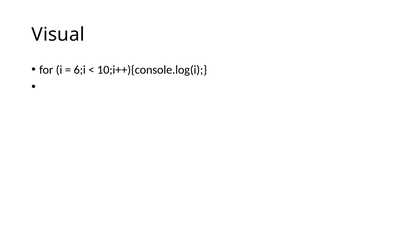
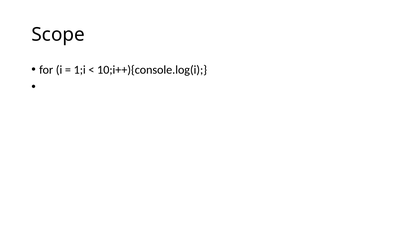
Visual: Visual -> Scope (58, 35)
6;i: 6;i -> 1;i (80, 70)
